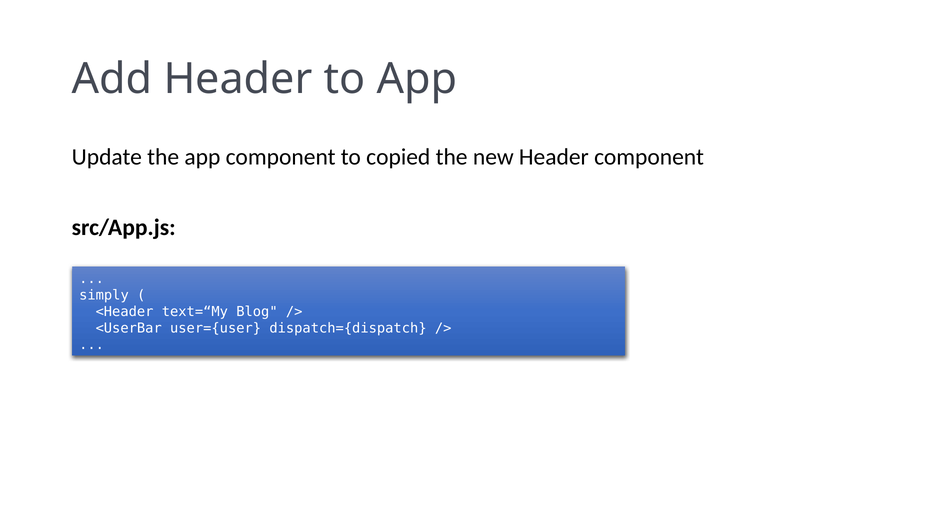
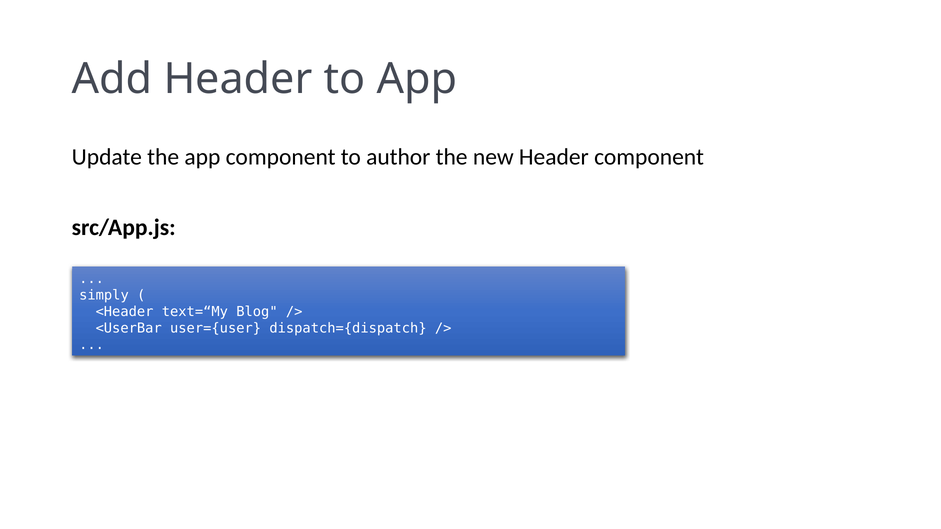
copied: copied -> author (398, 157)
